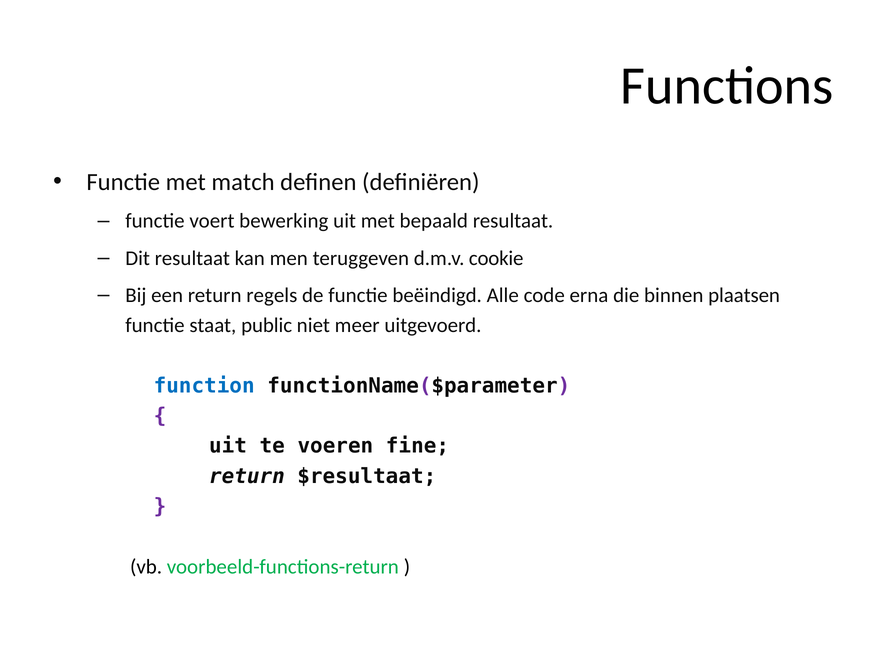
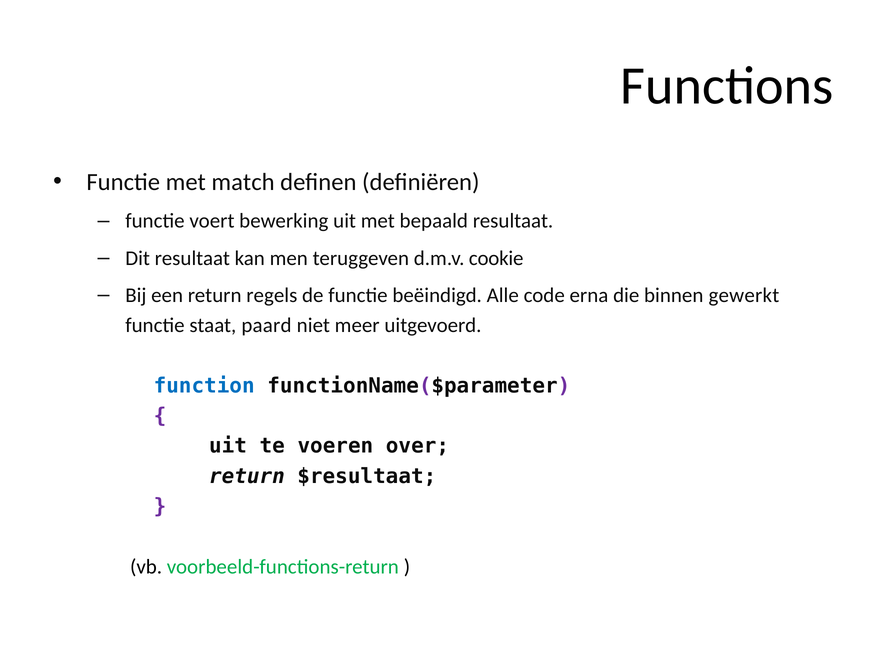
plaatsen: plaatsen -> gewerkt (744, 295)
public: public -> paard (266, 325)
fine: fine -> over (417, 446)
